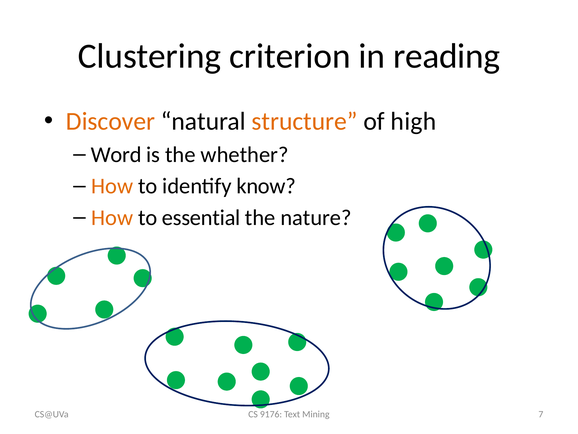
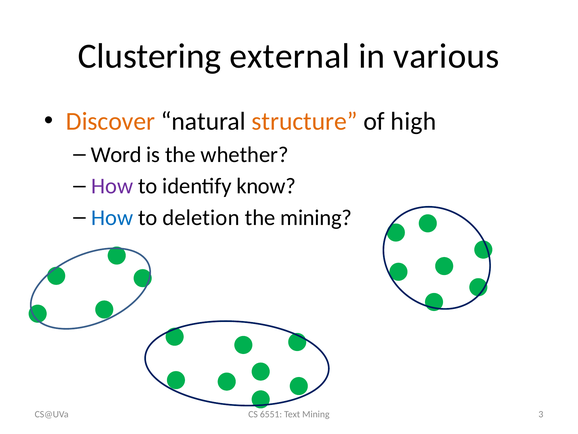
criterion: criterion -> external (290, 56)
reading: reading -> various (446, 56)
How colour: orange -> purple (112, 186)
How colour: orange -> blue (112, 217)
essential: essential -> deletion (201, 217)
the nature: nature -> mining (316, 217)
9176: 9176 -> 6551 (271, 414)
7: 7 -> 3 (541, 414)
